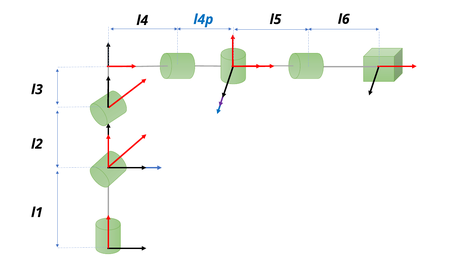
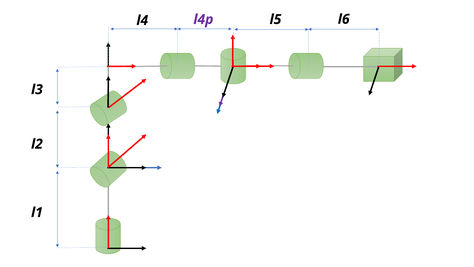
l4p colour: blue -> purple (203, 19)
